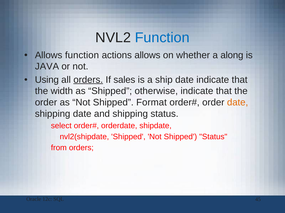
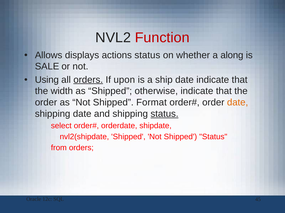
Function colour: blue -> red (162, 38)
Allows function: function -> displays (82, 55)
actions allows: allows -> status (147, 55)
JAVA: JAVA -> SALE (47, 67)
sales: sales -> upon (124, 80)
status underline: none -> present (165, 114)
